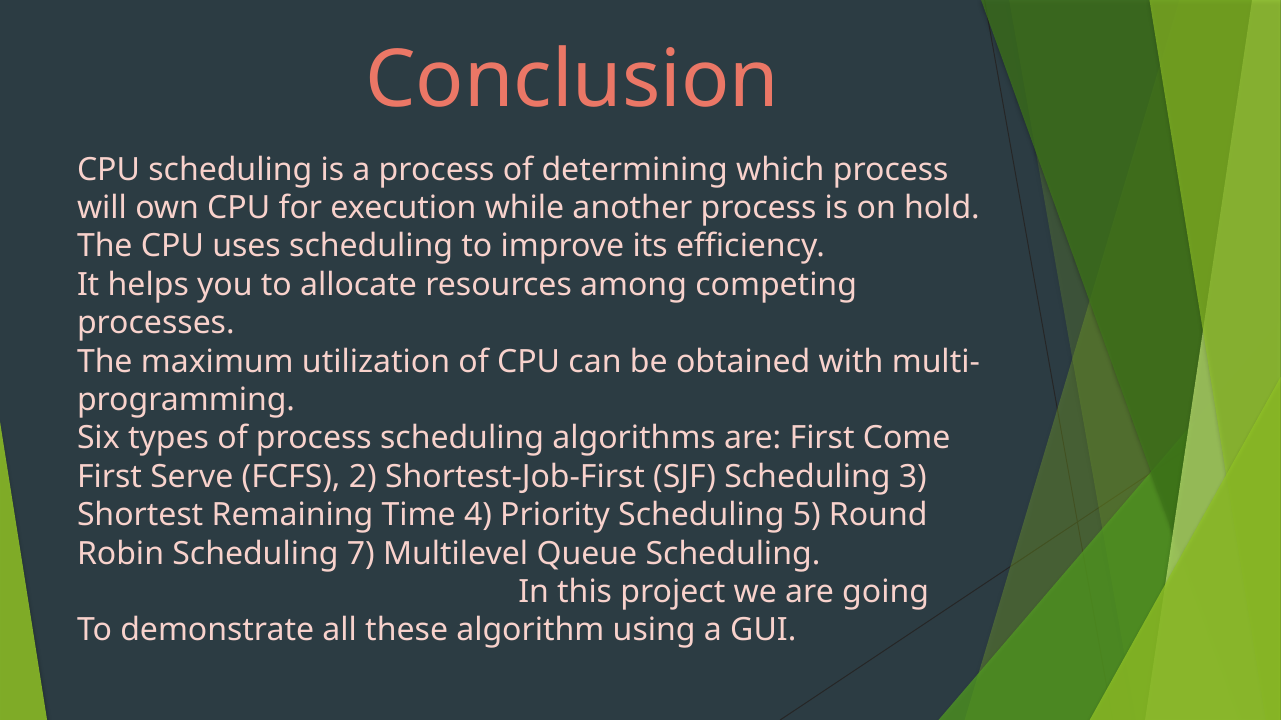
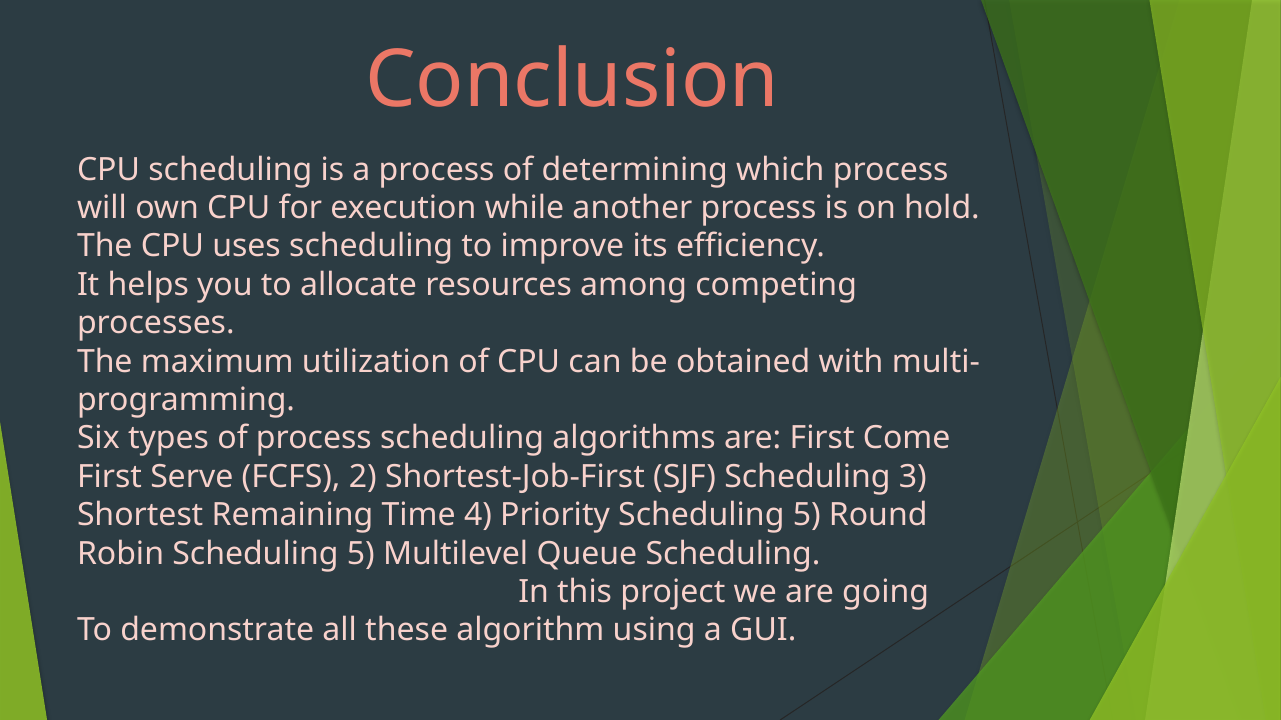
Robin Scheduling 7: 7 -> 5 (361, 554)
